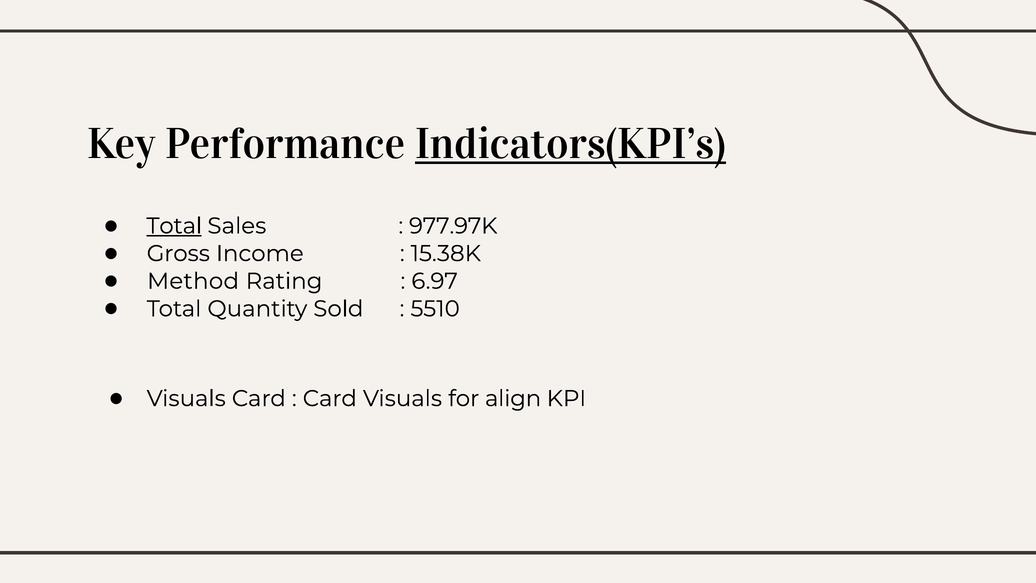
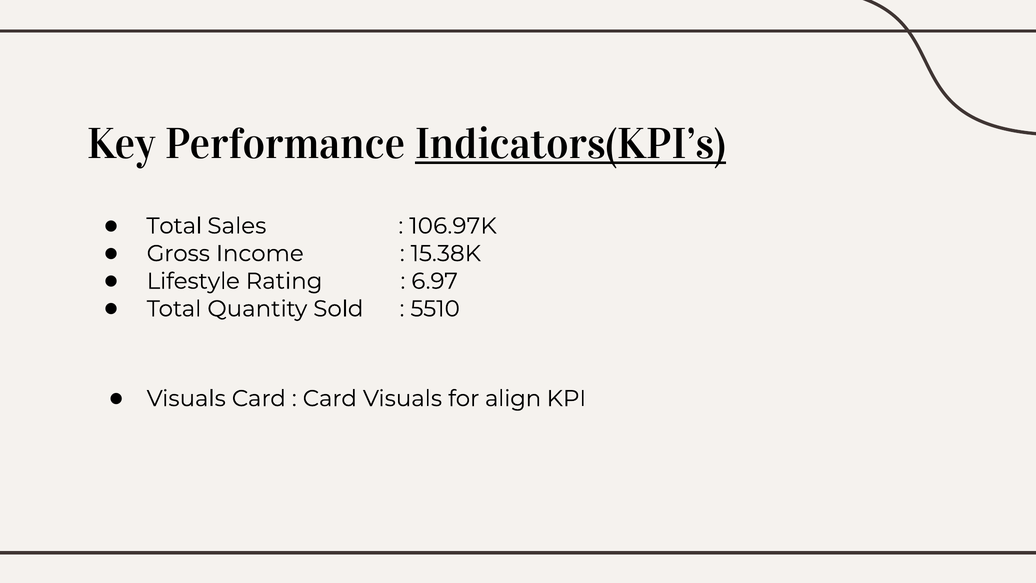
Total underline: present -> none (174, 226)
977.97K: 977.97K -> 106.97K (453, 226)
Method: Method -> Lifestyle (193, 281)
